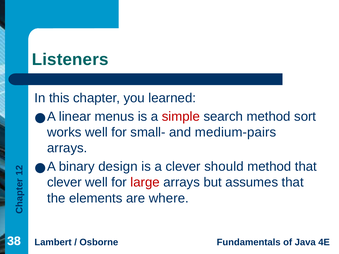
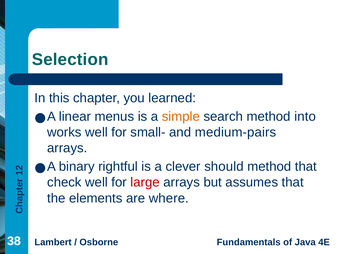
Listeners: Listeners -> Selection (70, 60)
simple colour: red -> orange (181, 117)
sort: sort -> into (305, 117)
design: design -> rightful (118, 167)
clever: clever -> check (64, 183)
